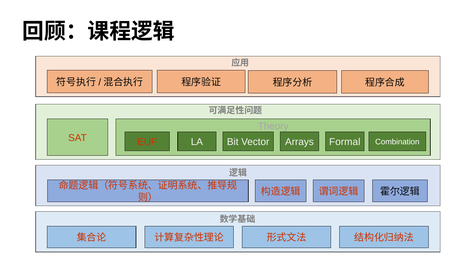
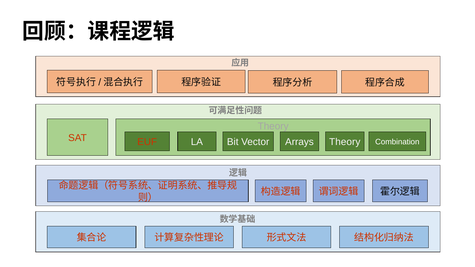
Arrays Formal: Formal -> Theory (345, 142)
